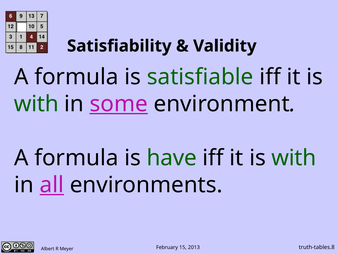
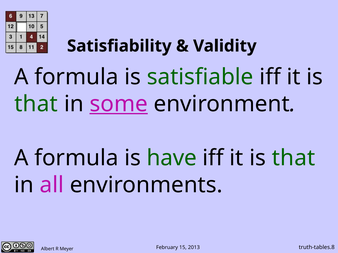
with: with -> that (36, 104)
with: with -> that (294, 158)
all underline: present -> none (52, 185)
